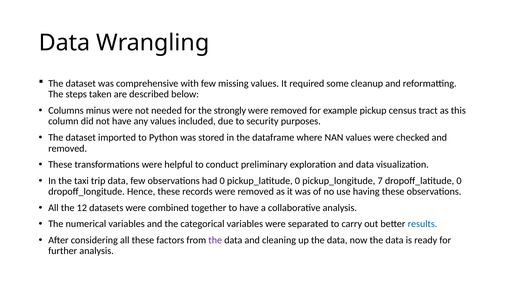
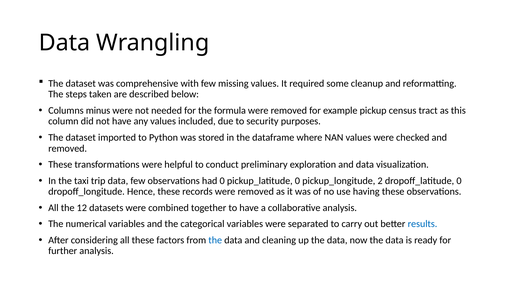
strongly: strongly -> formula (230, 110)
7: 7 -> 2 (380, 181)
the colour: purple -> blue (215, 240)
